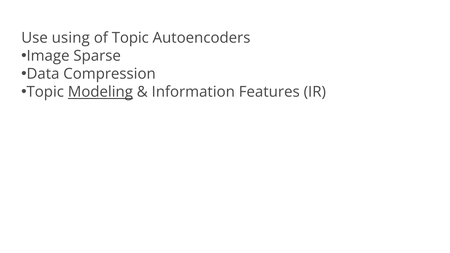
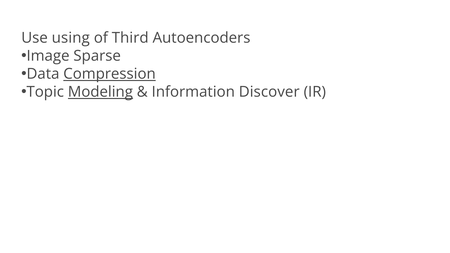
of Topic: Topic -> Third (130, 38)
Compression underline: none -> present (110, 74)
Features: Features -> Discover (269, 92)
